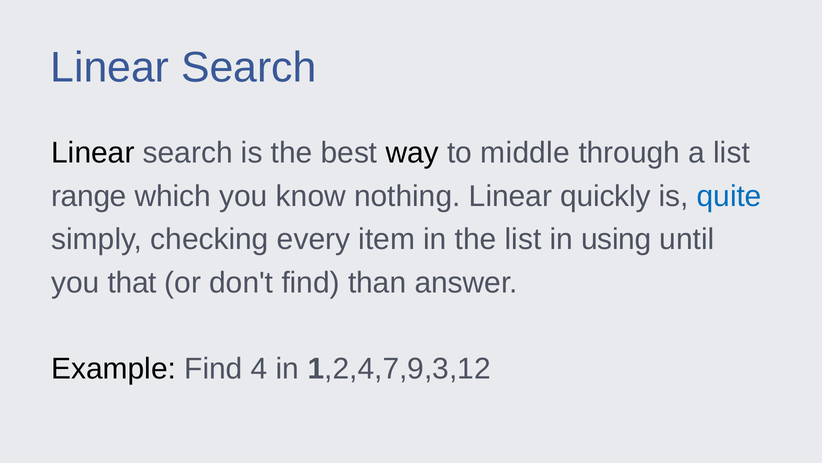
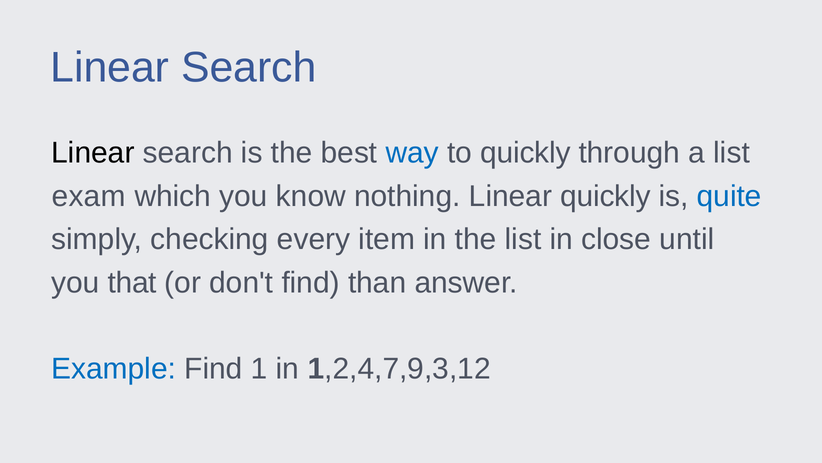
way colour: black -> blue (412, 153)
to middle: middle -> quickly (525, 153)
range: range -> exam (89, 196)
using: using -> close (616, 239)
Example colour: black -> blue (114, 369)
4: 4 -> 1 (259, 369)
